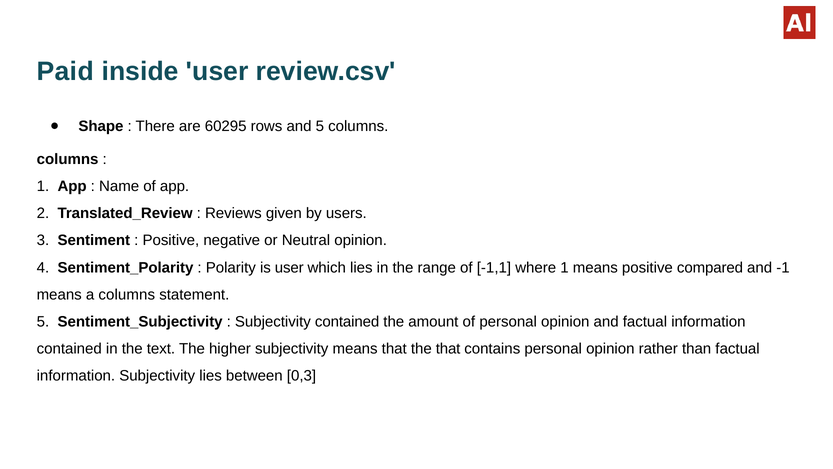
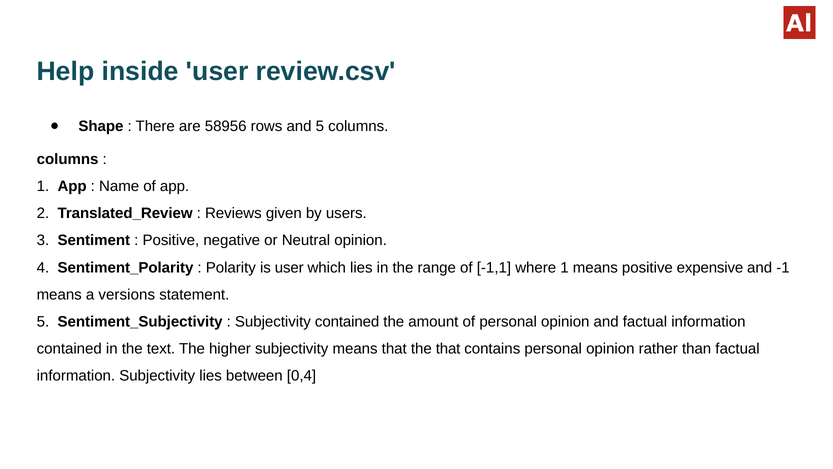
Paid: Paid -> Help (66, 71)
60295: 60295 -> 58956 (226, 126)
compared: compared -> expensive (710, 267)
a columns: columns -> versions (127, 294)
0,3: 0,3 -> 0,4 (301, 376)
